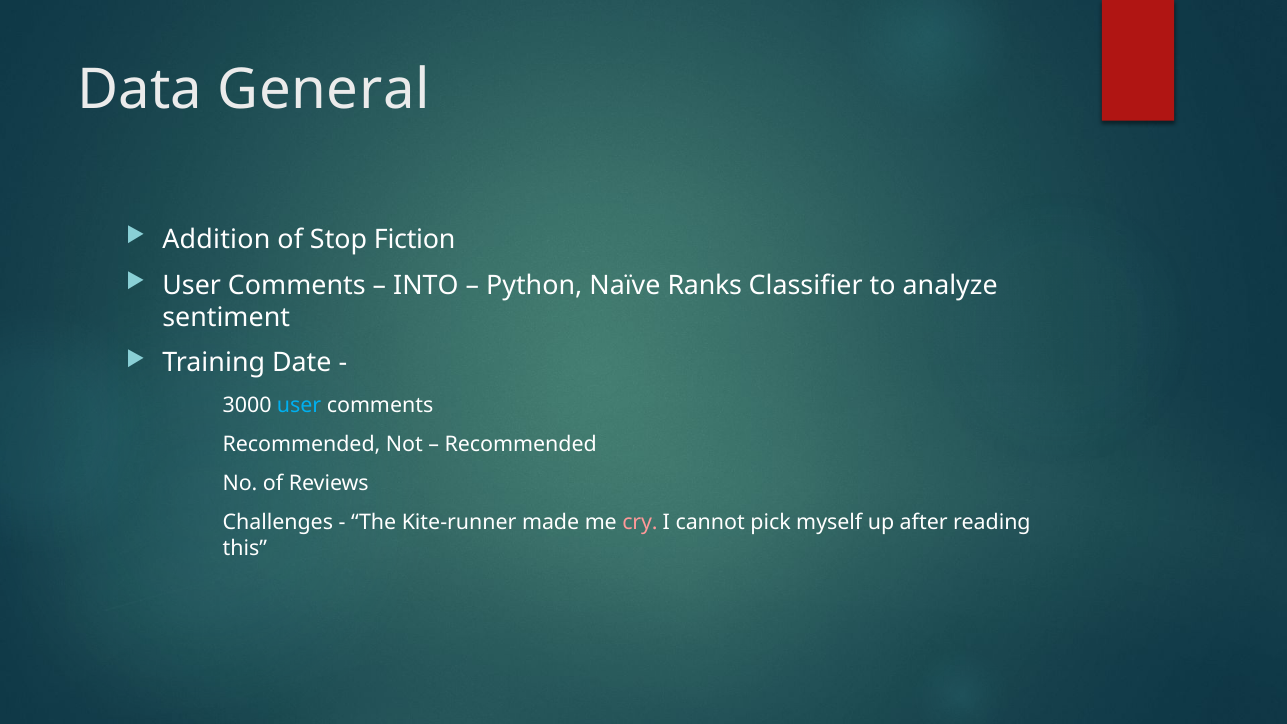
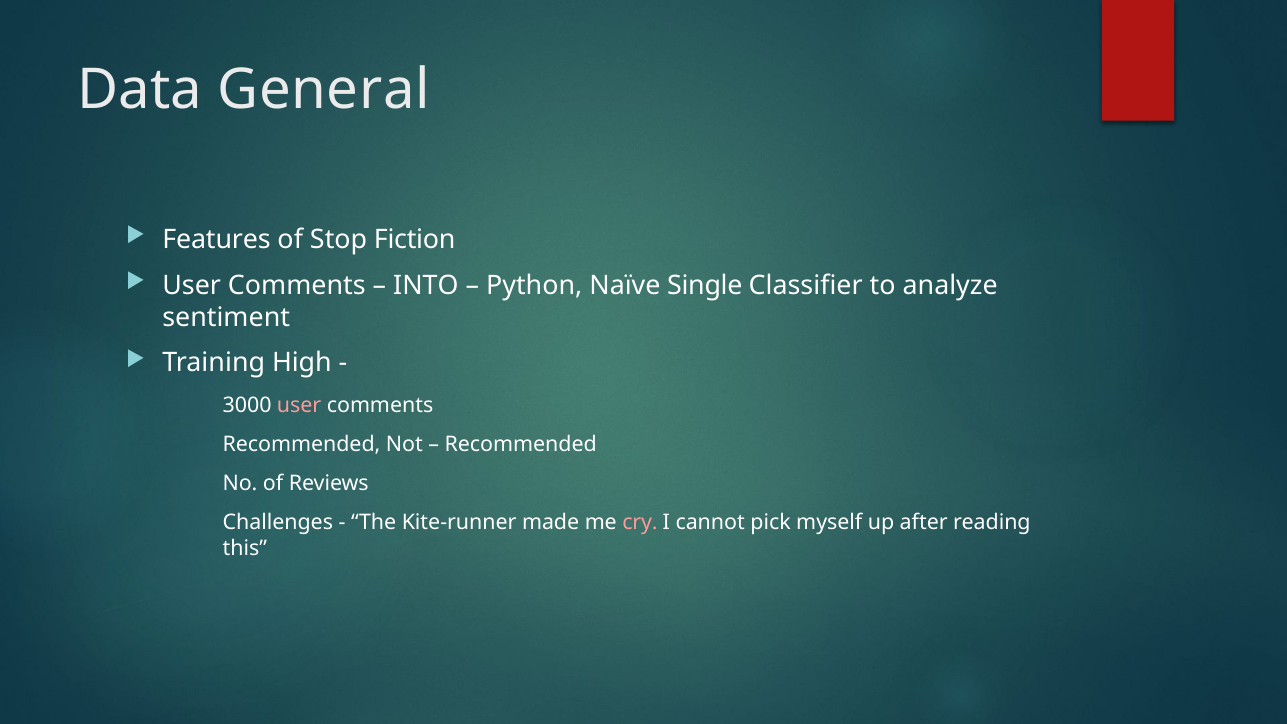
Addition: Addition -> Features (217, 240)
Ranks: Ranks -> Single (705, 285)
Date: Date -> High (302, 363)
user colour: light blue -> pink (299, 405)
